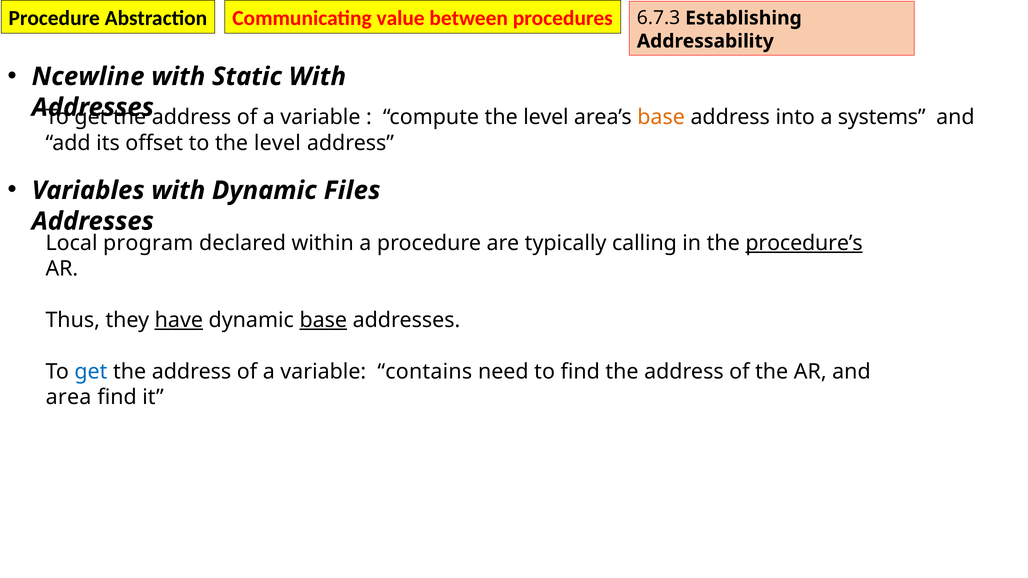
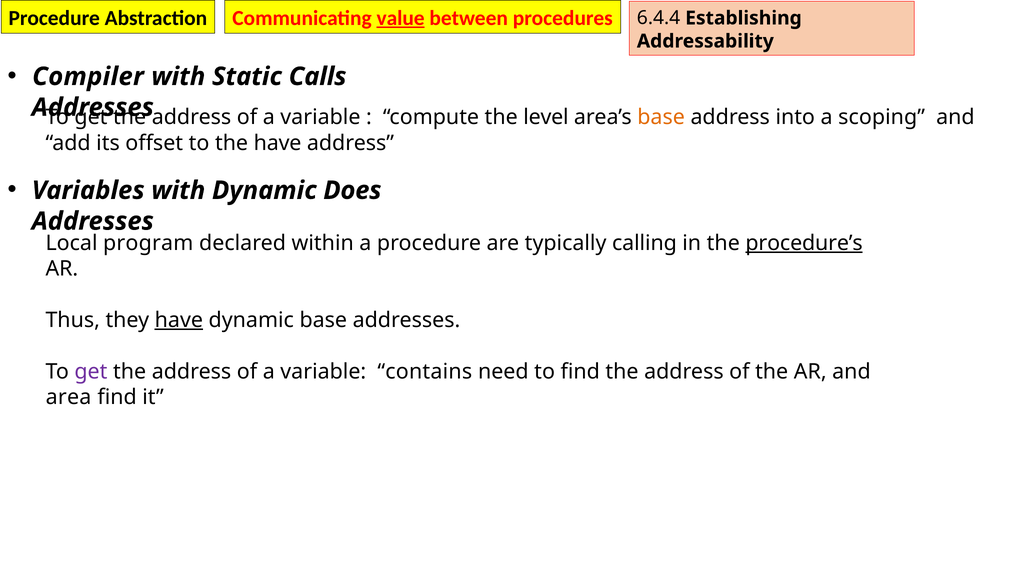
value underline: none -> present (401, 18)
6.7.3: 6.7.3 -> 6.4.4 (659, 18)
Ncewline: Ncewline -> Compiler (88, 77)
Static With: With -> Calls (318, 77)
systems: systems -> scoping (882, 117)
to the level: level -> have (278, 143)
Files: Files -> Does (352, 191)
base underline: present -> none (323, 320)
get colour: blue -> purple (91, 372)
